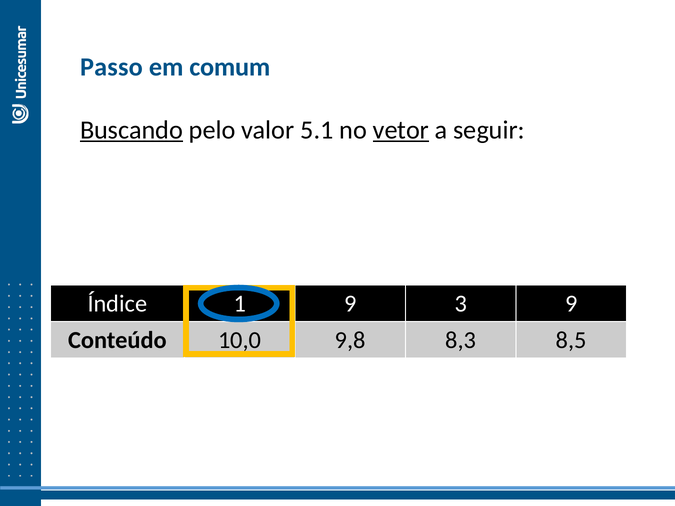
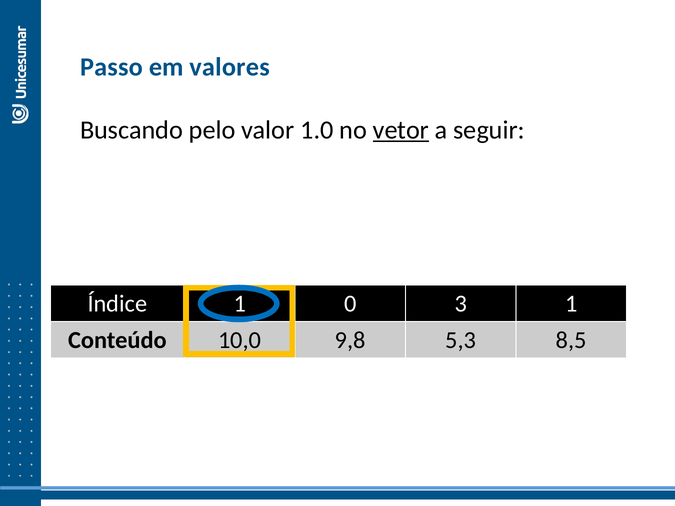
comum: comum -> valores (230, 67)
Buscando underline: present -> none (132, 130)
5.1: 5.1 -> 1.0 (317, 130)
9: 9 -> 0 (350, 304)
3 9: 9 -> 1 (571, 304)
8,3: 8,3 -> 5,3 (461, 340)
